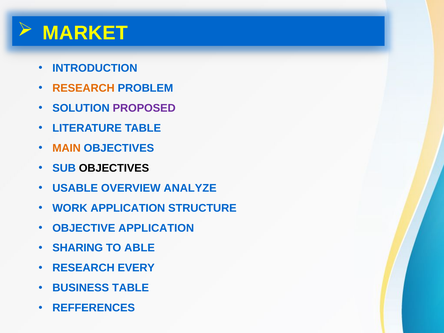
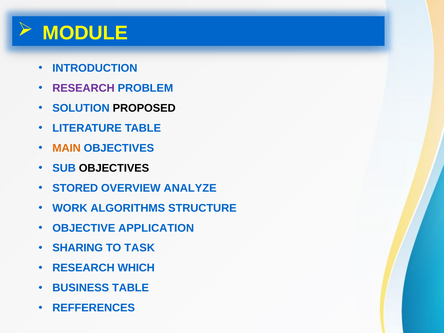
MARKET: MARKET -> MODULE (85, 33)
RESEARCH colour: orange -> purple (84, 88)
PROPOSED colour: purple -> black (144, 108)
USABLE: USABLE -> STORED (75, 188)
WORK APPLICATION: APPLICATION -> ALGORITHMS (128, 208)
ABLE: ABLE -> TASK (140, 248)
EVERY: EVERY -> WHICH (136, 268)
